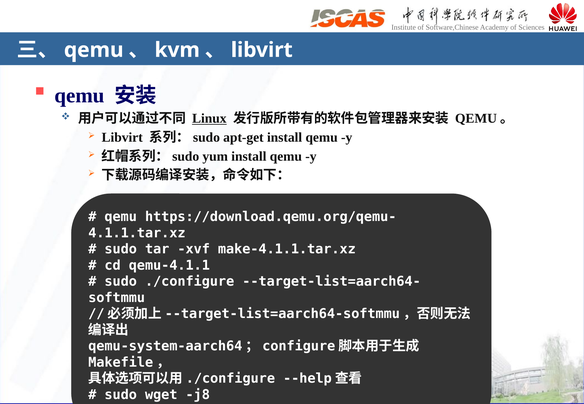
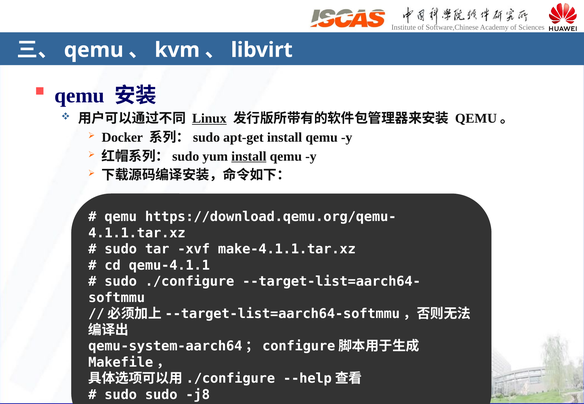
Libvirt: Libvirt -> Docker (122, 137)
install underline: none -> present (249, 156)
sudo wget: wget -> sudo (161, 395)
